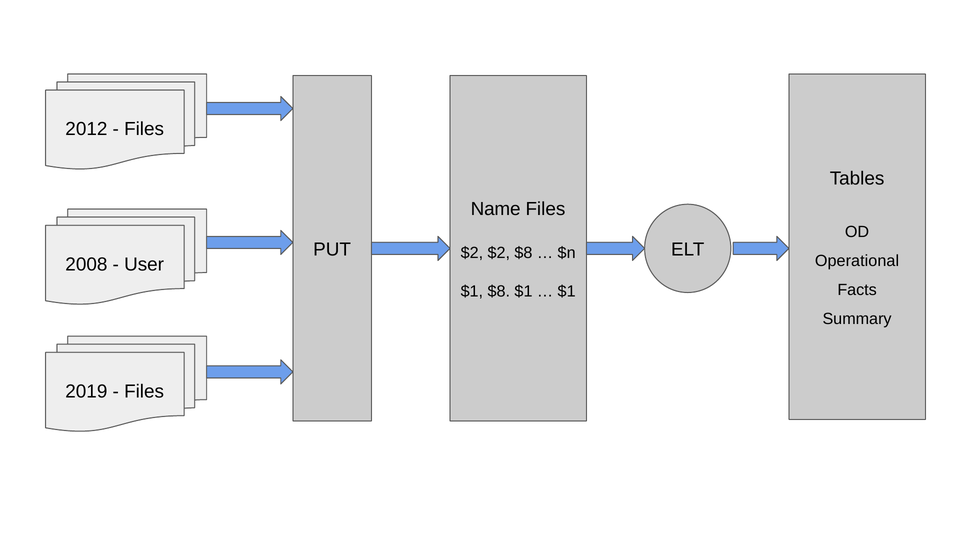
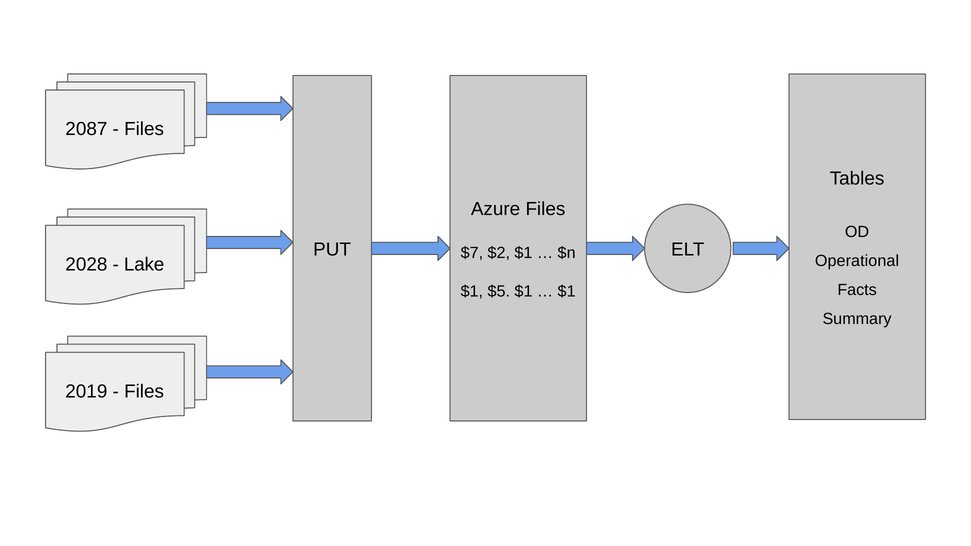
2012: 2012 -> 2087 (86, 129)
Name: Name -> Azure (496, 209)
$2: $2 -> $7 (472, 253)
$2 $8: $8 -> $1 (523, 253)
2008: 2008 -> 2028 (86, 264)
User: User -> Lake (144, 264)
$1 $8: $8 -> $5 (499, 292)
